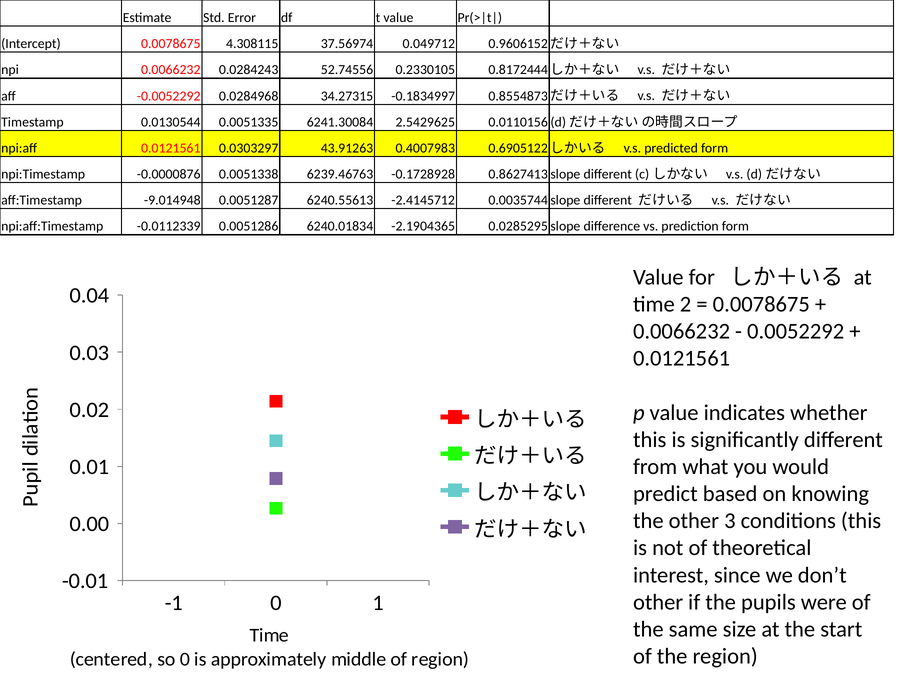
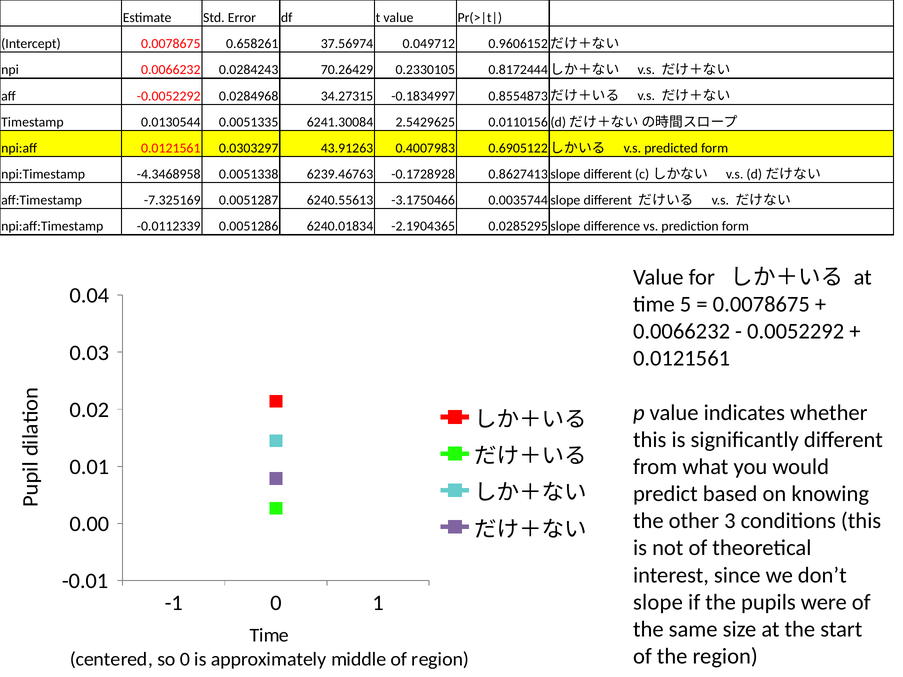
4.308115: 4.308115 -> 0.658261 (252, 44)
52.74556: 52.74556 -> 70.26429 (347, 70)
-0.0000876: -0.0000876 -> -4.3468958 (169, 174)
-9.014948: -9.014948 -> -7.325169 (172, 200)
-2.4145712: -2.4145712 -> -3.1750466 (423, 200)
2: 2 -> 5 (686, 304)
other: other -> slope (658, 602)
